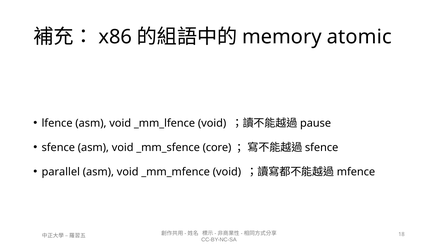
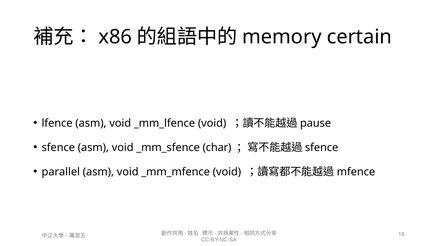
atomic: atomic -> certain (359, 37)
core: core -> char (217, 148)
